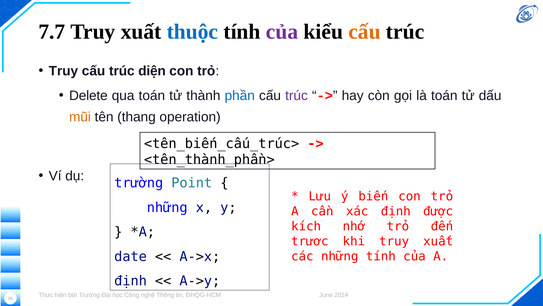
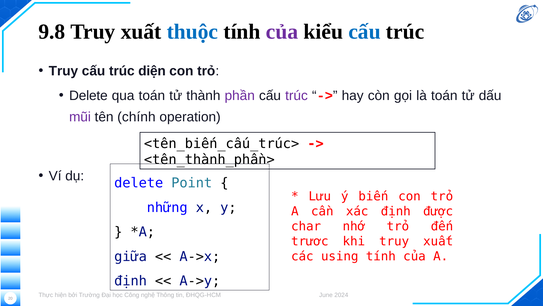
7.7: 7.7 -> 9.8 (52, 32)
cấu colour: orange -> blue (365, 32)
phần colour: blue -> purple (240, 96)
mũi colour: orange -> purple (80, 117)
thang: thang -> chính (136, 117)
trường: trường -> delete (139, 183)
kích: kích -> char (306, 226)
date: date -> giữa (131, 256)
các những: những -> using (340, 256)
